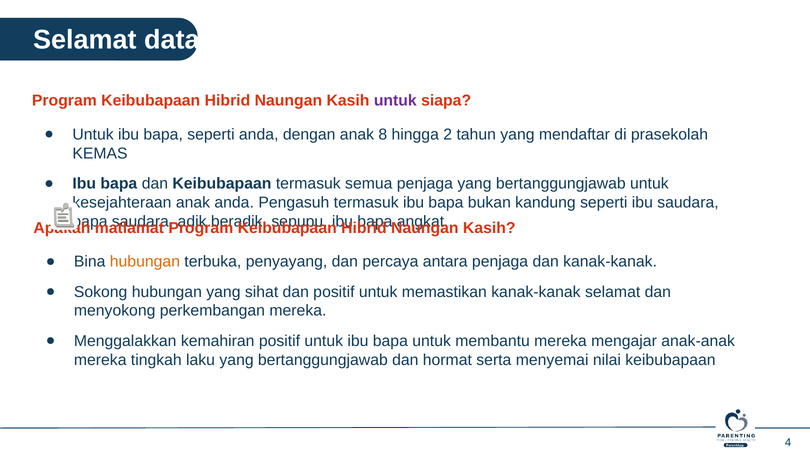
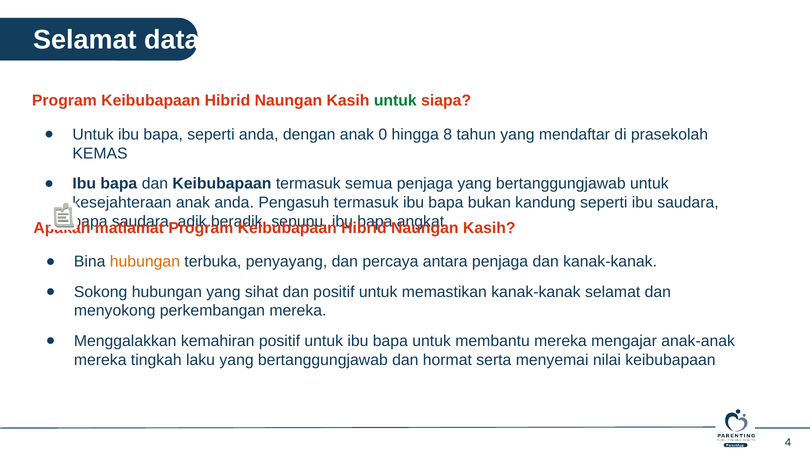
untuk colour: purple -> green (395, 101)
8: 8 -> 0 (383, 134)
2: 2 -> 8 (448, 134)
